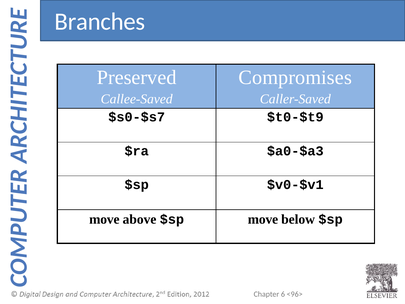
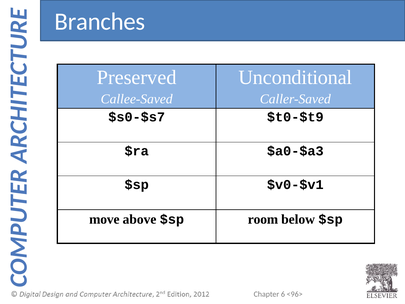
Compromises: Compromises -> Unconditional (295, 77)
$sp move: move -> room (263, 219)
